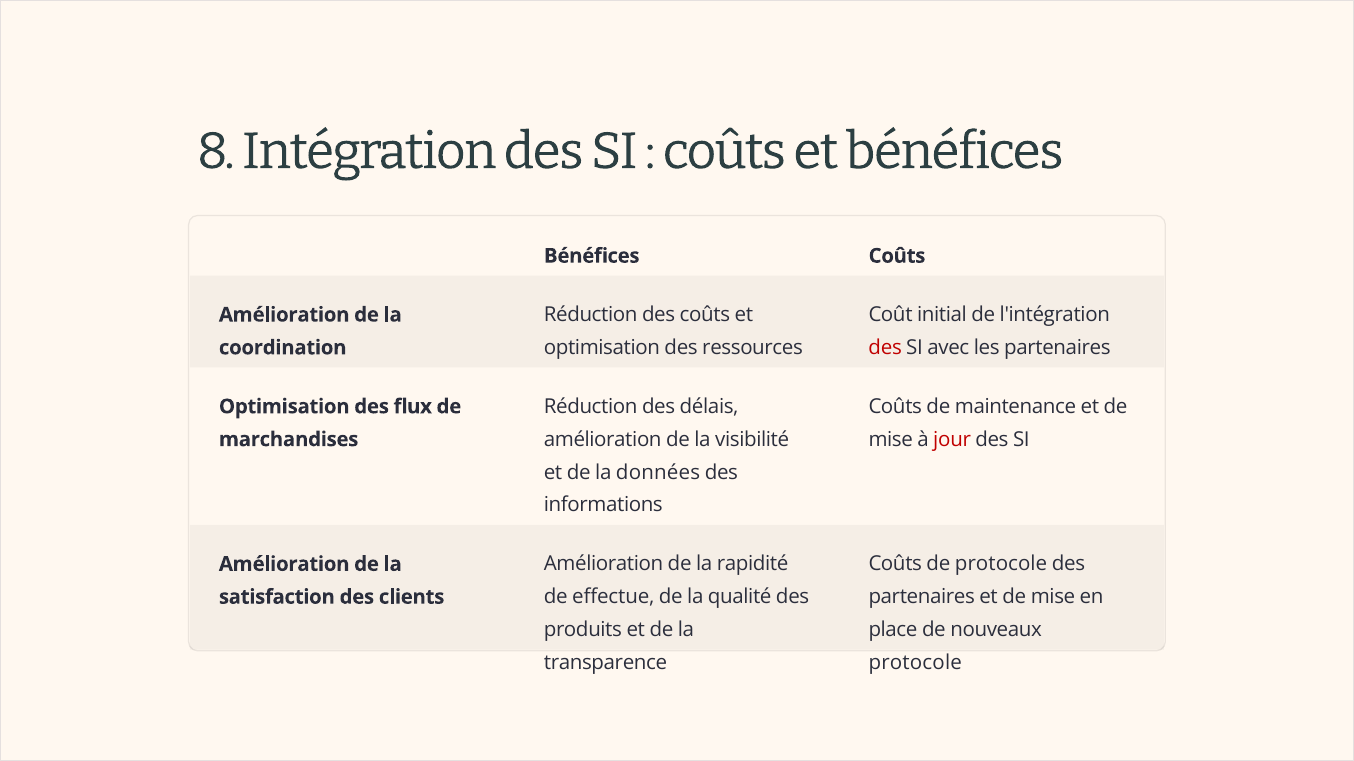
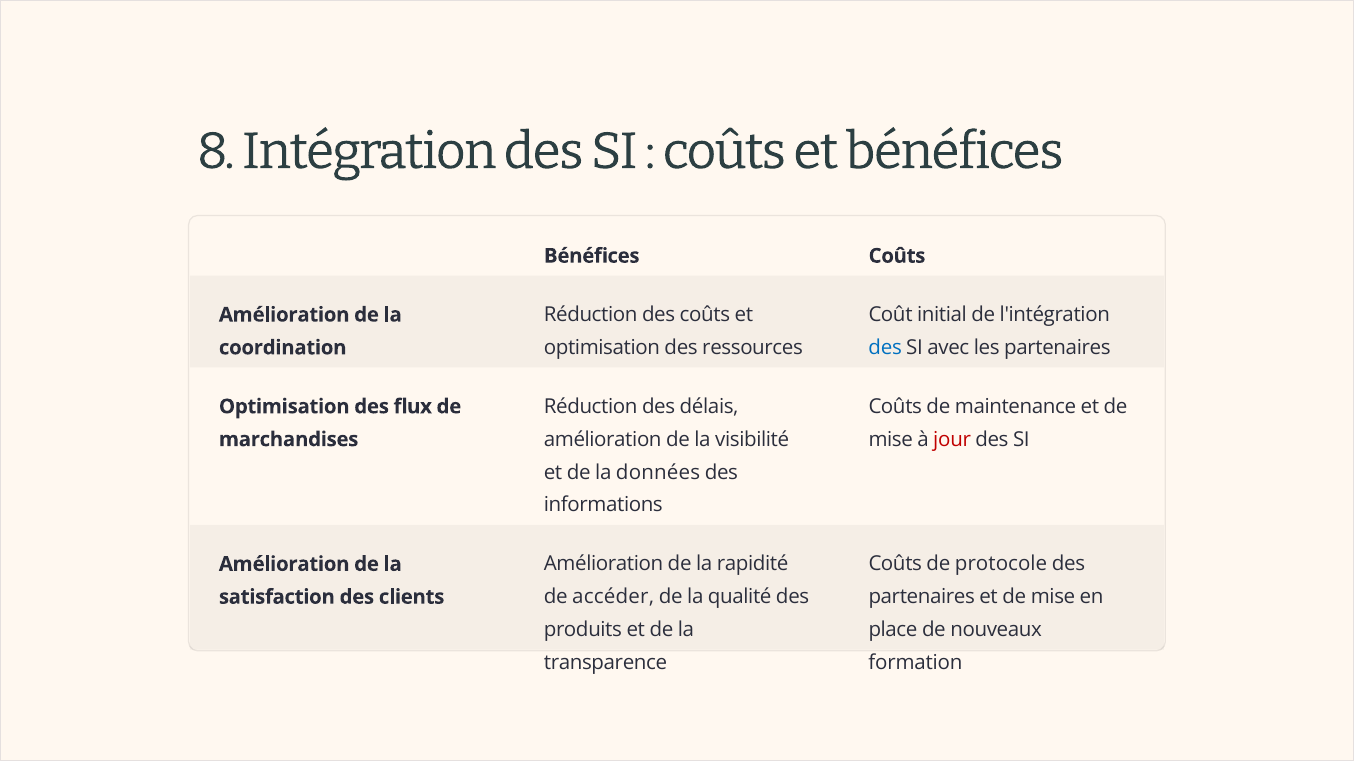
des colour: red -> blue (885, 348)
effectue: effectue -> accéder (613, 597)
protocole: protocole -> formation (915, 663)
